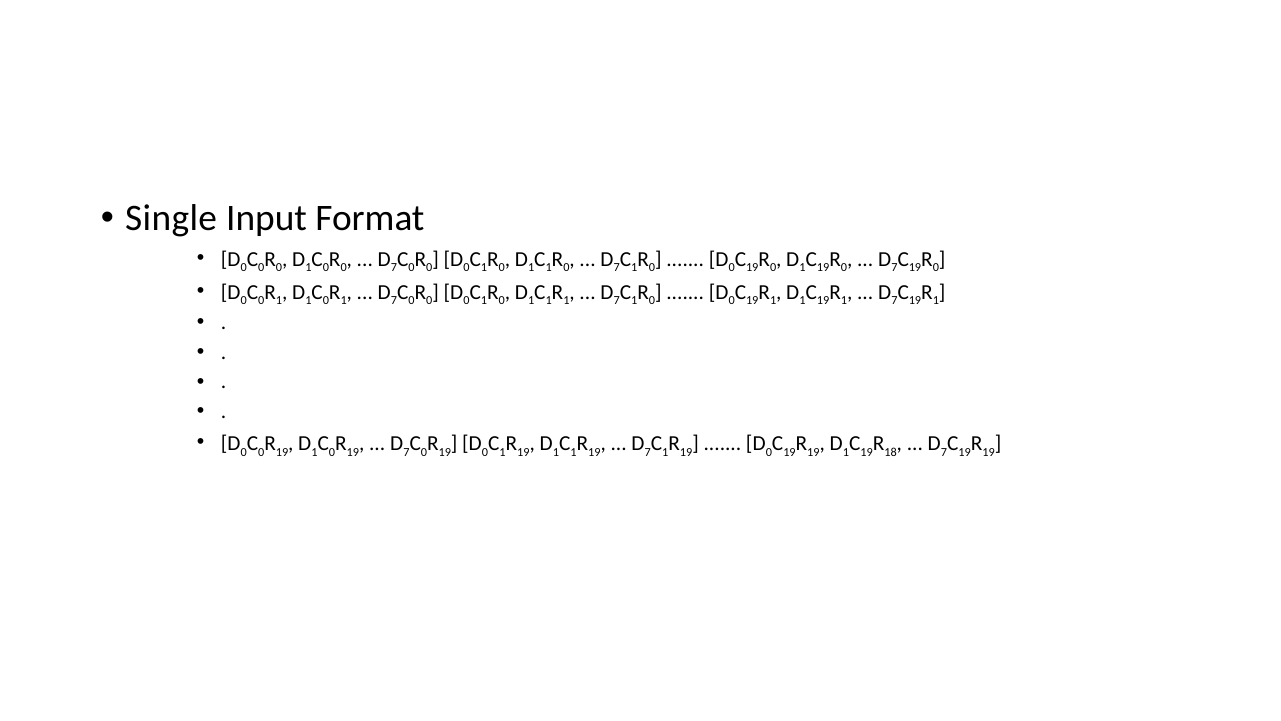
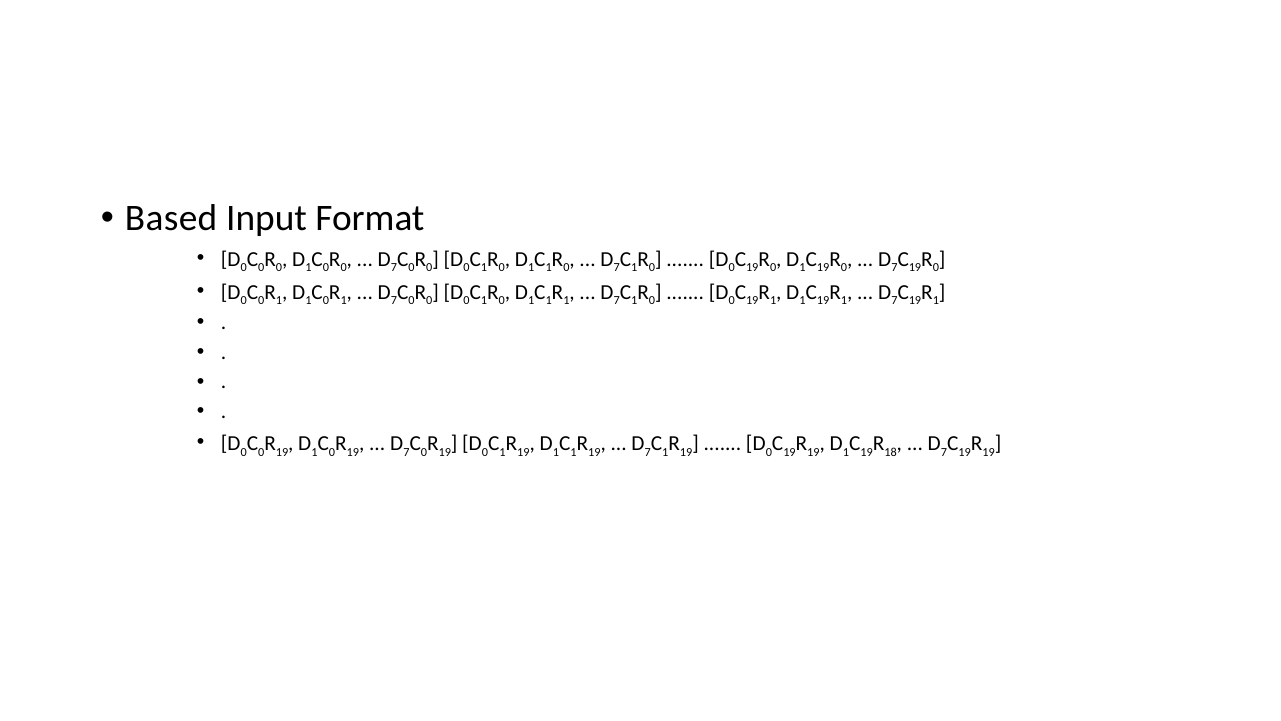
Single: Single -> Based (171, 218)
